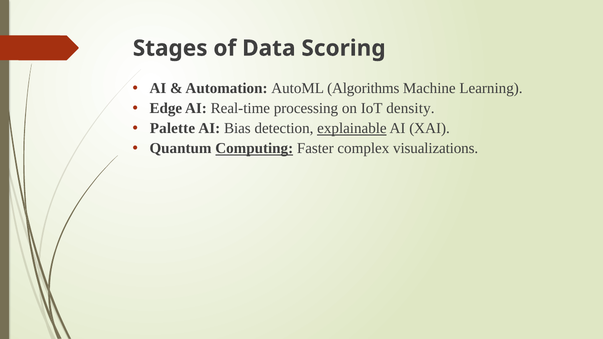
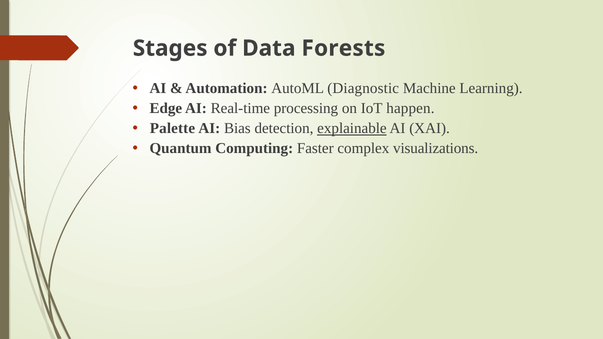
Scoring: Scoring -> Forests (343, 48)
Algorithms: Algorithms -> Diagnostic (363, 89)
density: density -> happen (410, 109)
Computing underline: present -> none (254, 148)
